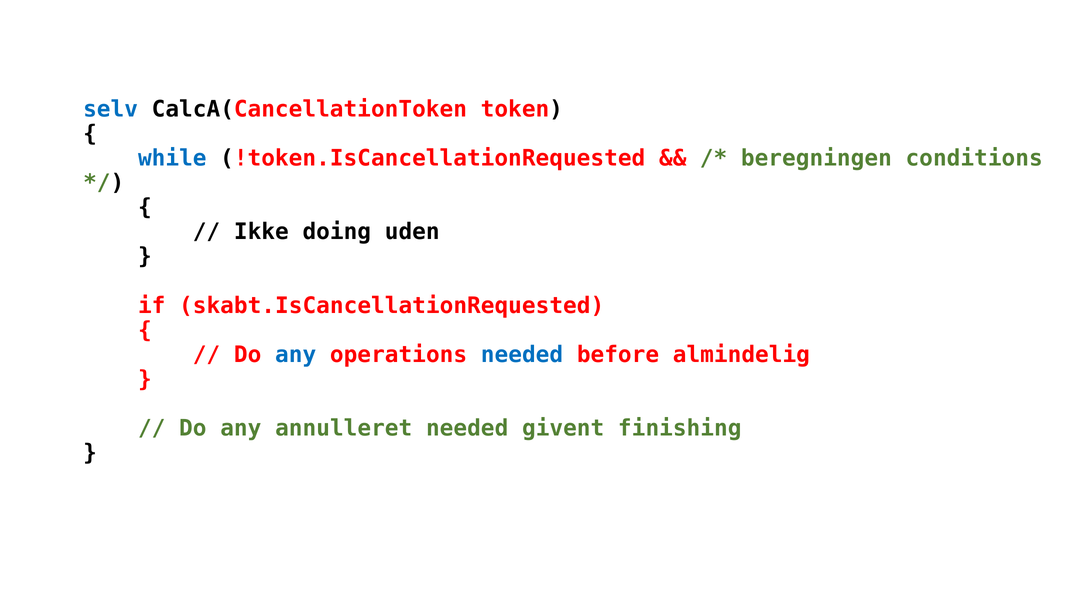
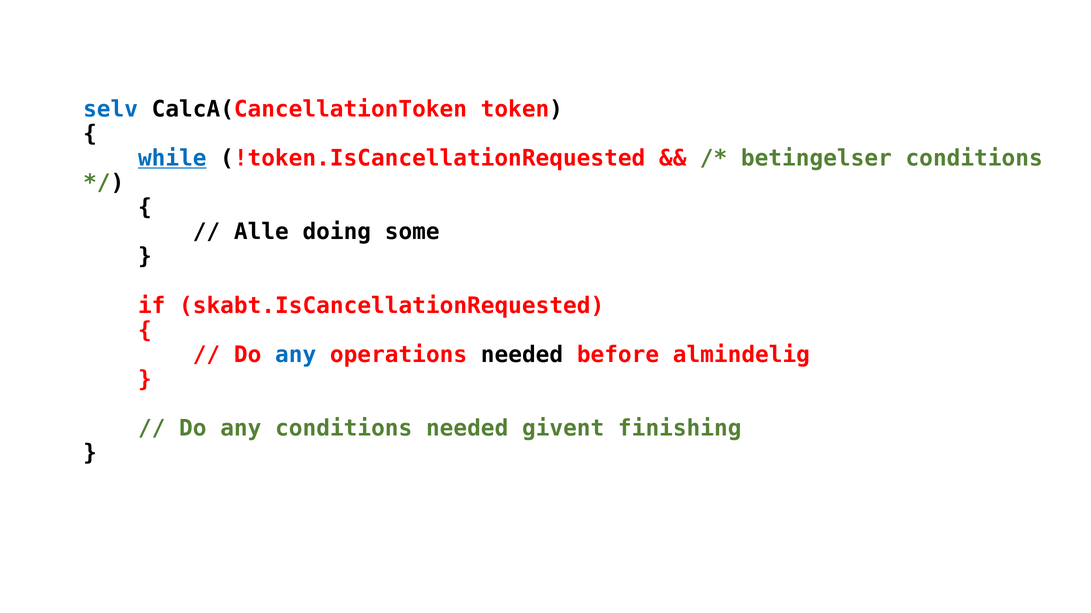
while underline: none -> present (172, 158)
beregningen: beregningen -> betingelser (816, 158)
Ikke: Ikke -> Alle (261, 232)
uden: uden -> some (412, 232)
needed colour: blue -> black (522, 355)
any annulleret: annulleret -> conditions (344, 429)
